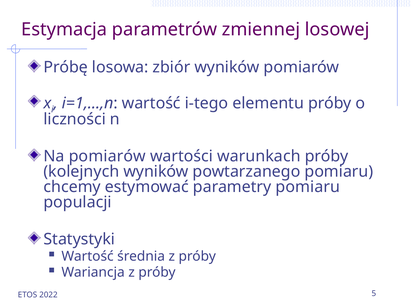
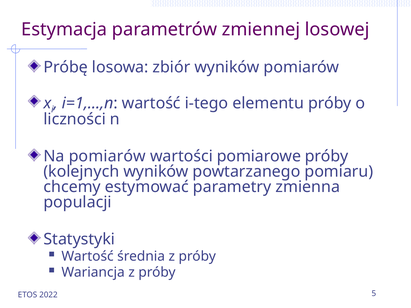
warunkach: warunkach -> pomiarowe (259, 156)
parametry pomiaru: pomiaru -> zmienna (308, 187)
